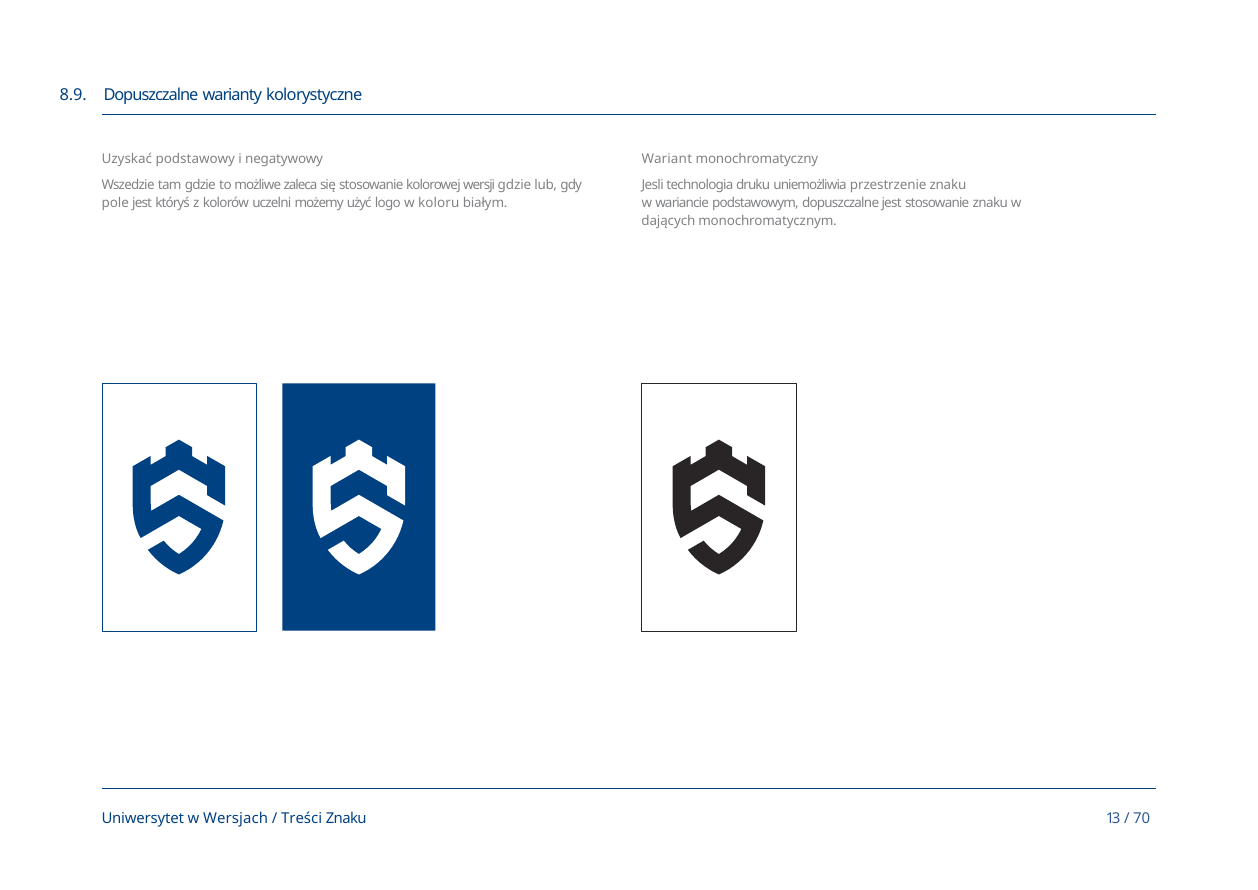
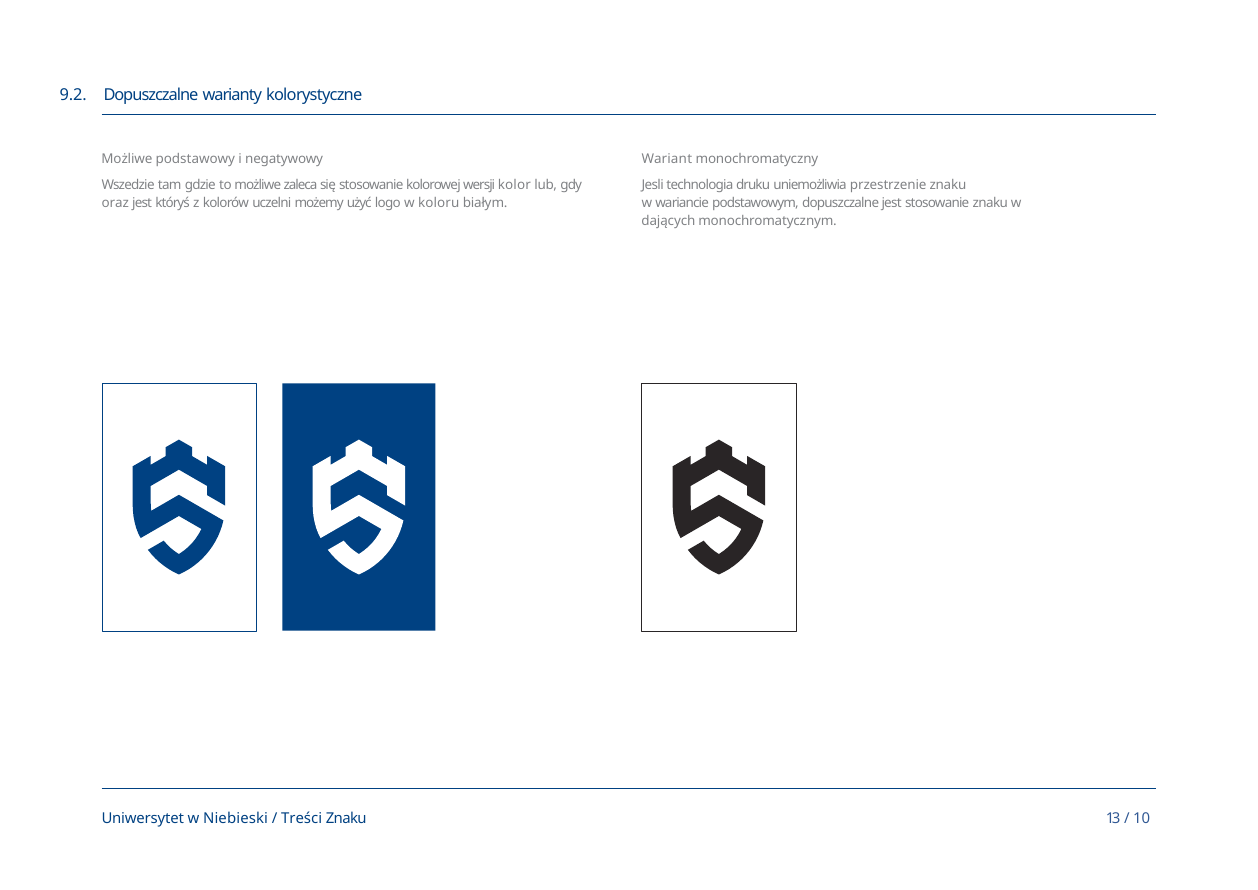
8.9: 8.9 -> 9.2 (73, 95)
Uzyskać: Uzyskać -> Możliwe (127, 159)
wersji gdzie: gdzie -> kolor (514, 185)
pole: pole -> oraz (115, 203)
Wersjach: Wersjach -> Niebieski (236, 818)
70: 70 -> 10 (1142, 818)
